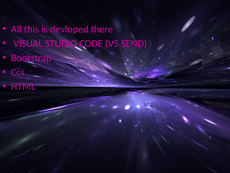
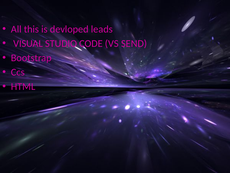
there: there -> leads (102, 29)
